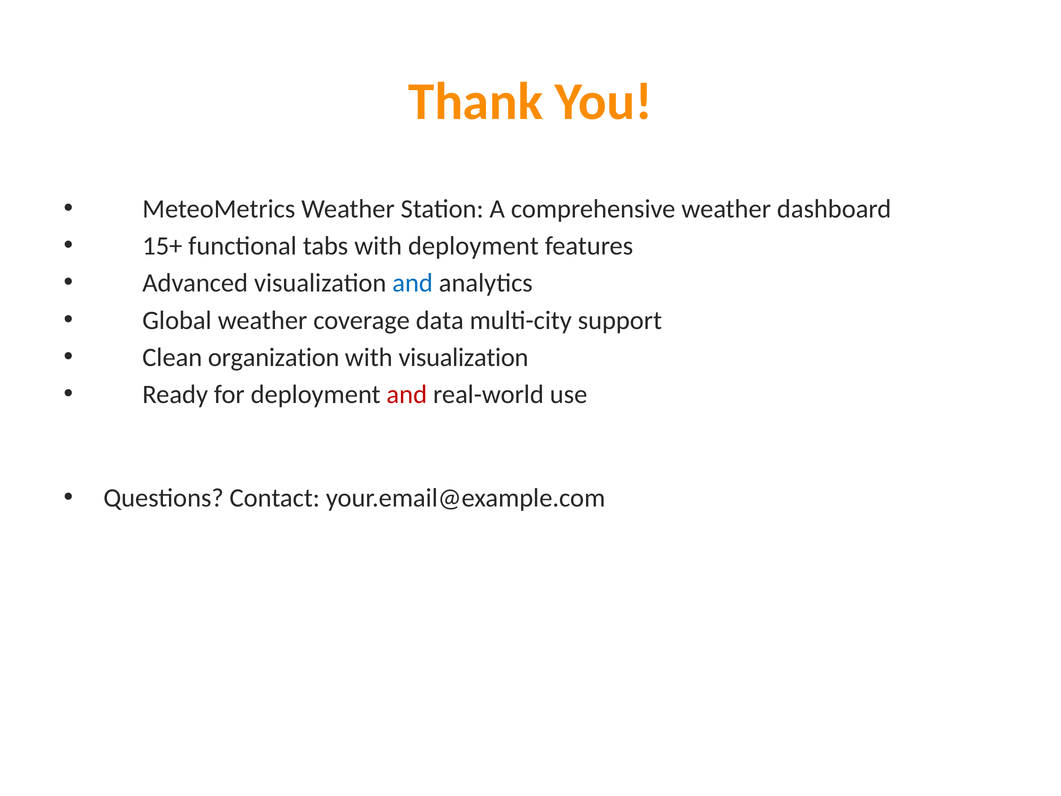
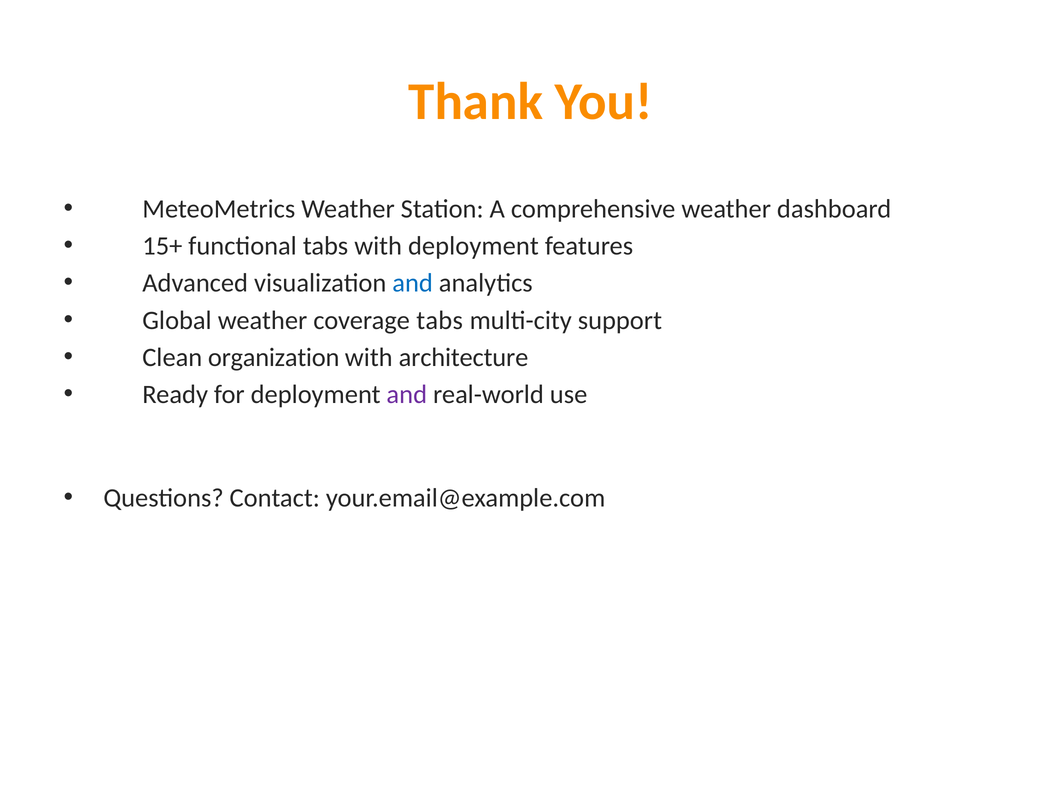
coverage data: data -> tabs (440, 320)
with visualization: visualization -> architecture (463, 357)
and colour: red -> purple (407, 394)
